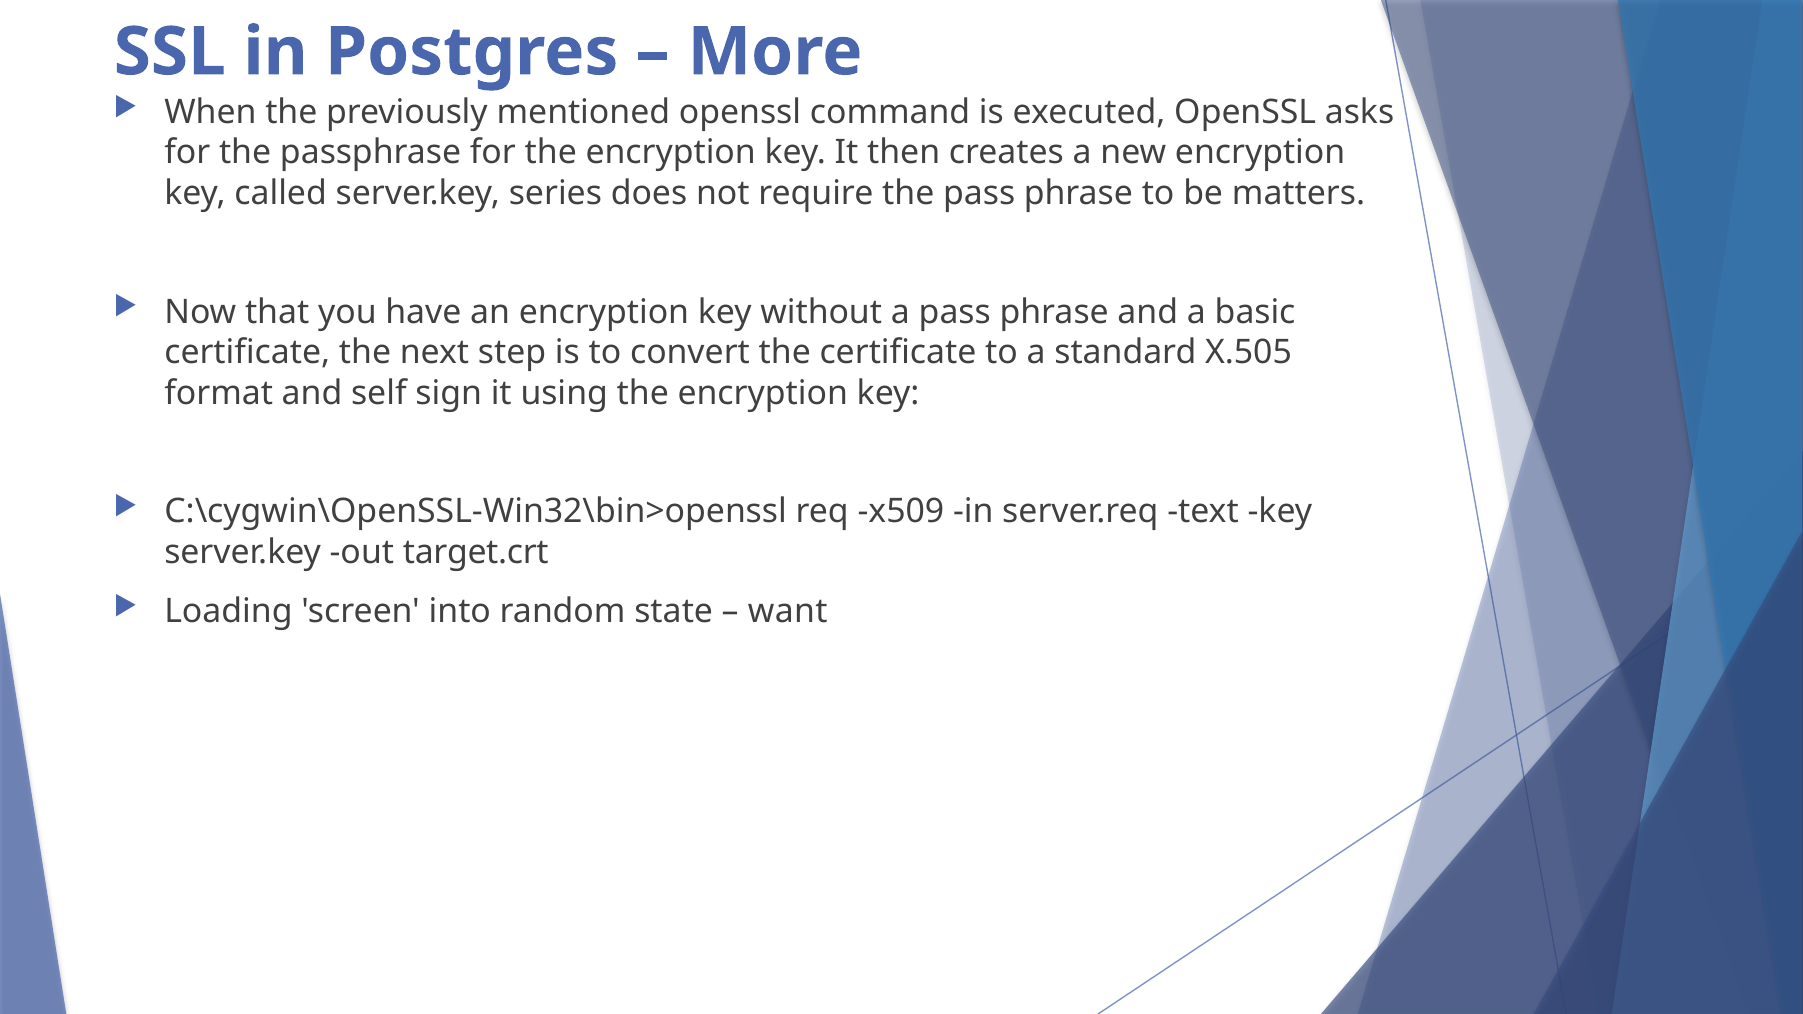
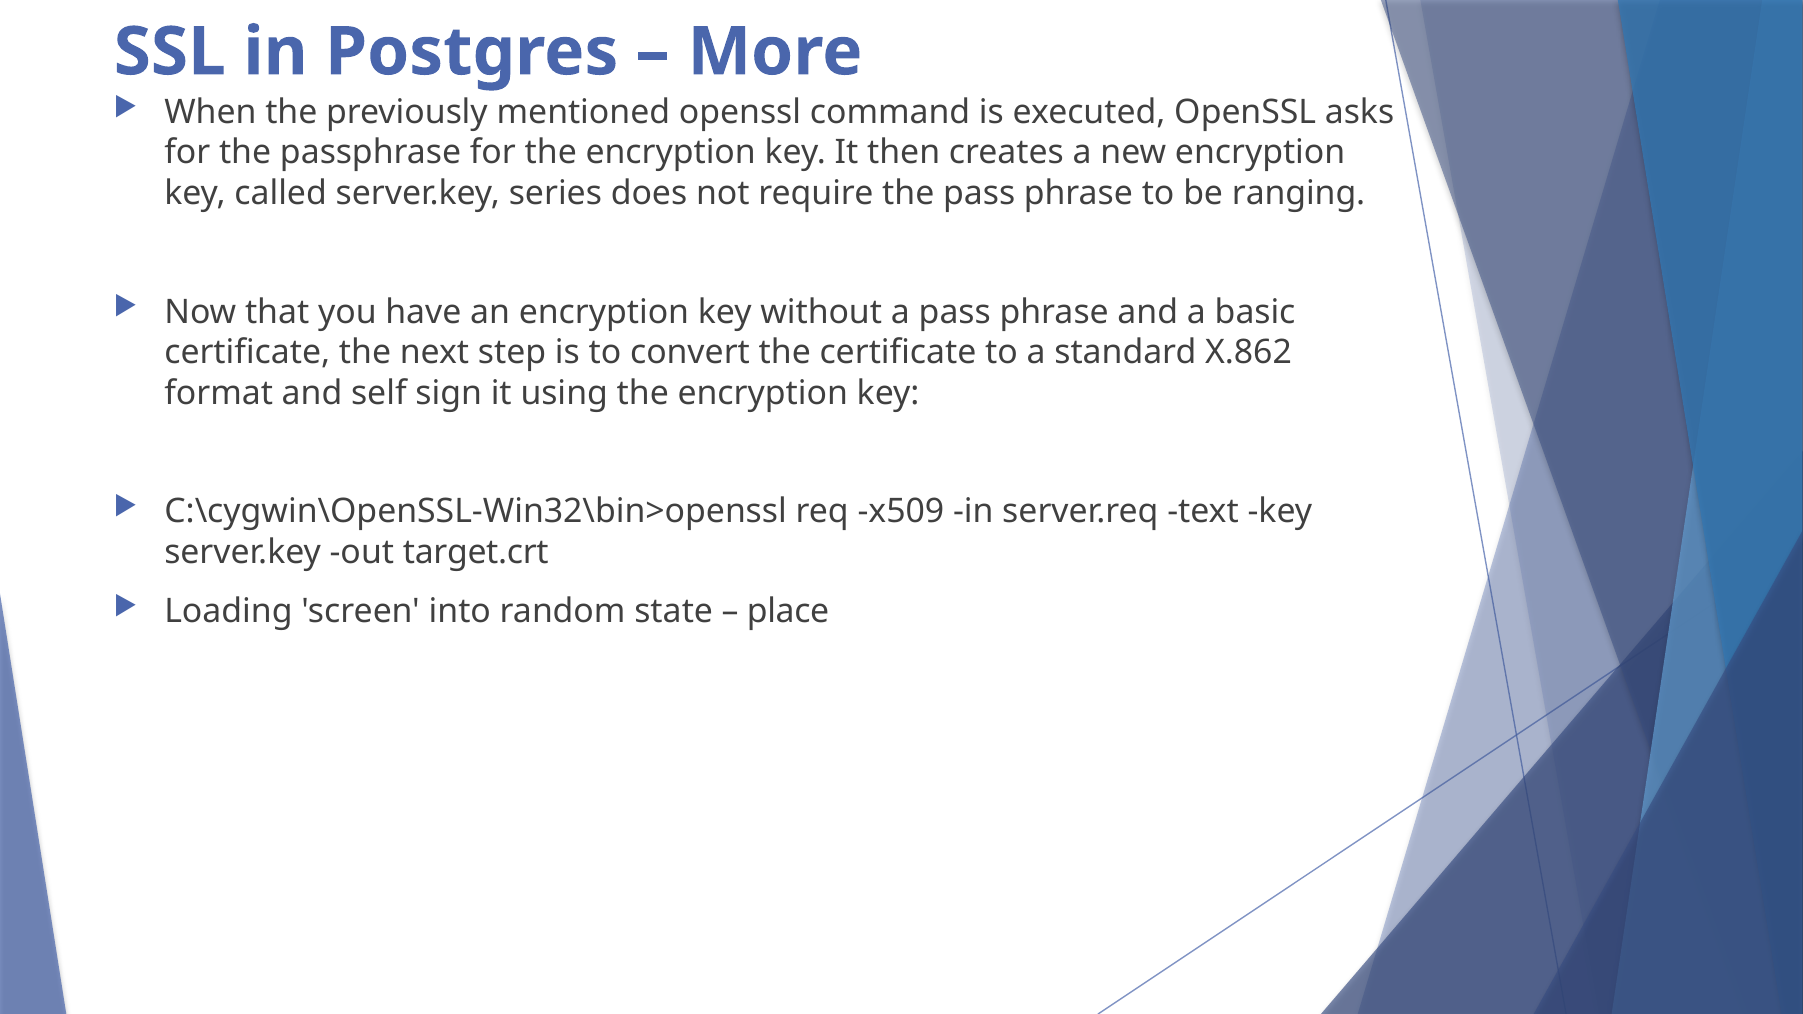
matters: matters -> ranging (1299, 193)
X.505: X.505 -> X.862 (1248, 353)
want: want -> place (788, 612)
